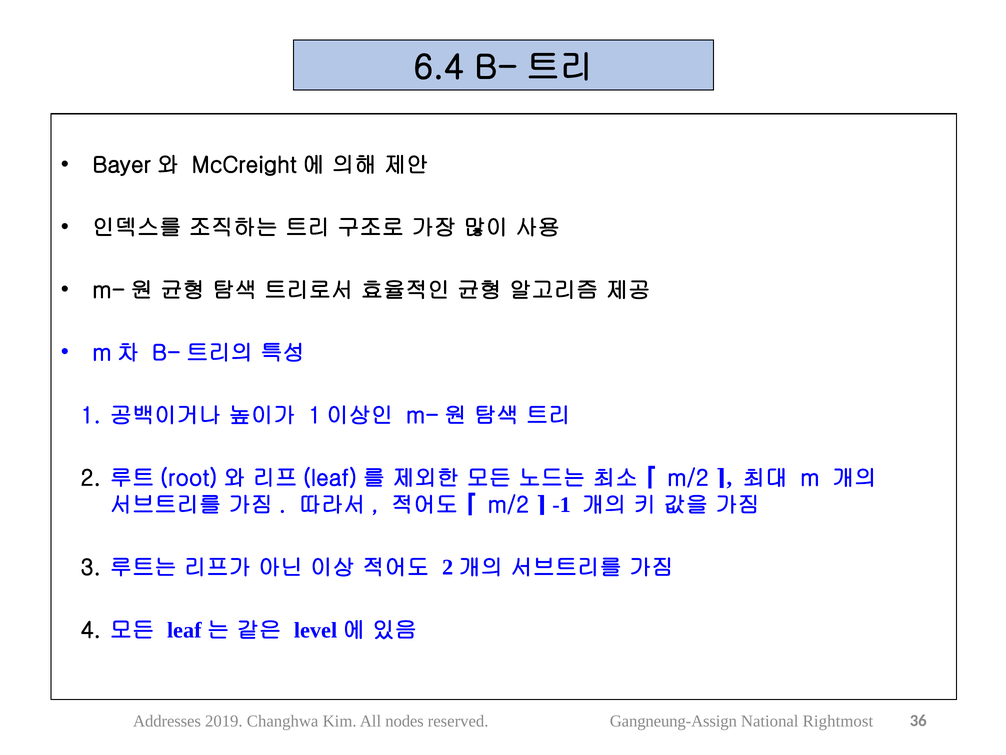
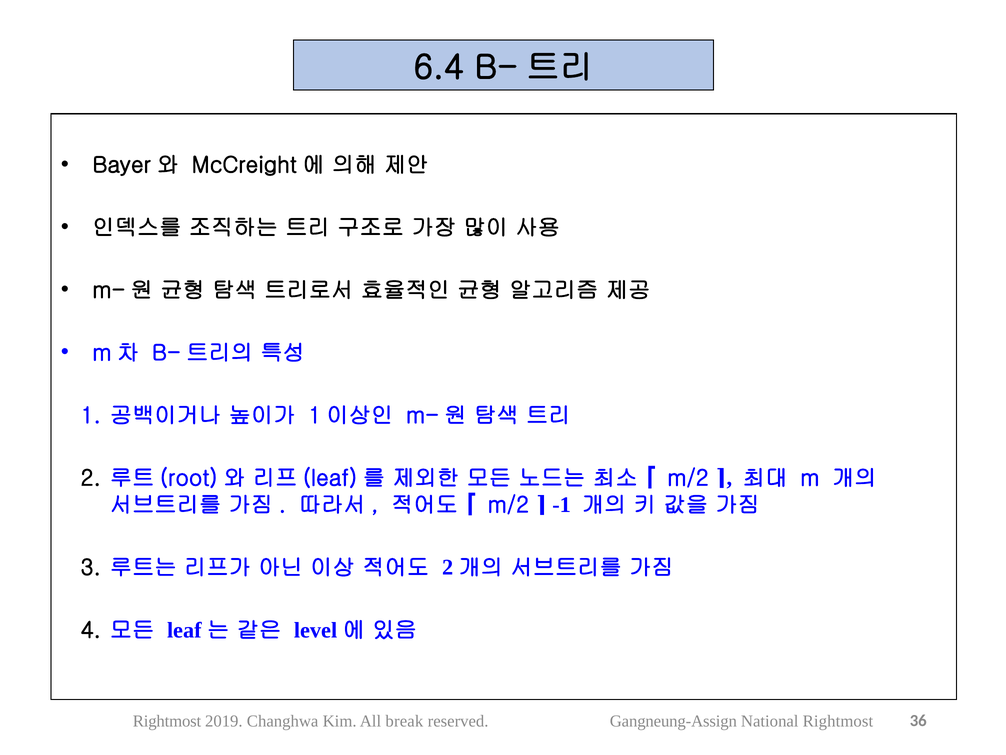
Addresses: Addresses -> Rightmost (167, 721)
nodes: nodes -> break (404, 721)
